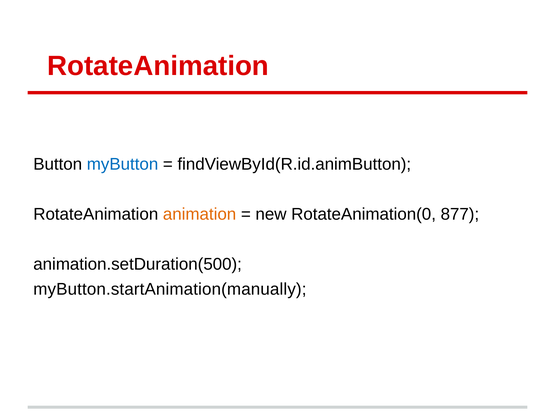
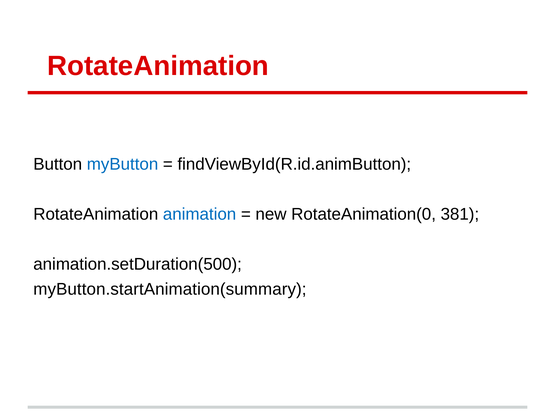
animation colour: orange -> blue (200, 214)
877: 877 -> 381 (460, 214)
myButton.startAnimation(manually: myButton.startAnimation(manually -> myButton.startAnimation(summary (170, 289)
